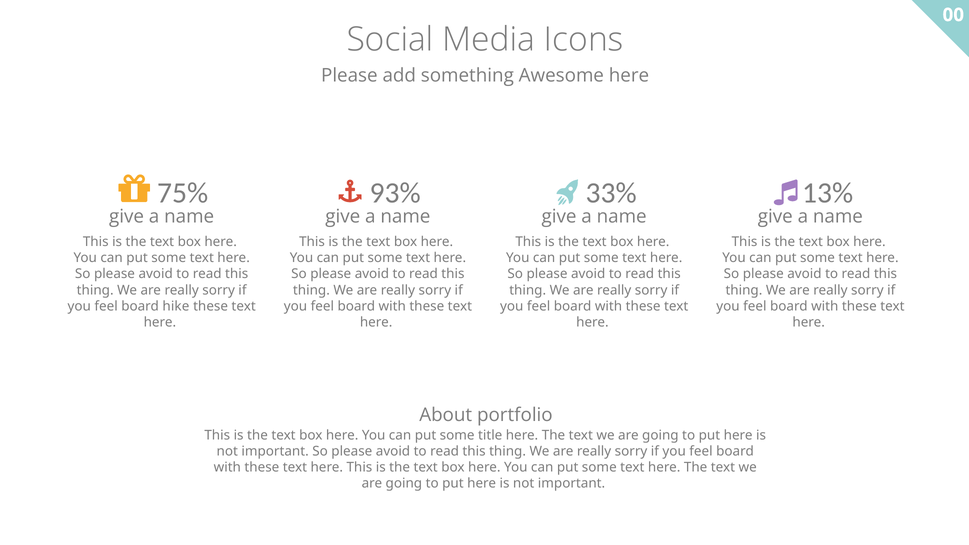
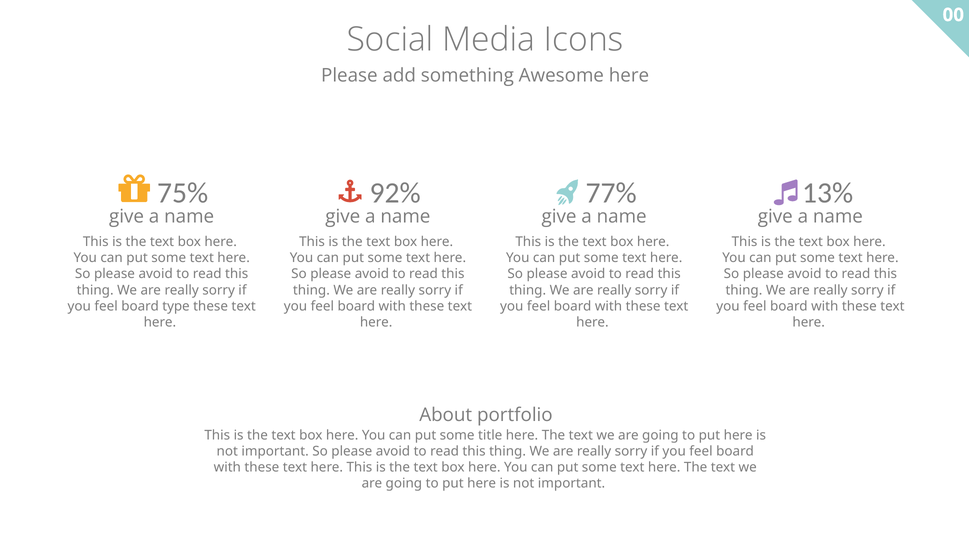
93%: 93% -> 92% (395, 193)
33%: 33% -> 77% (611, 193)
hike: hike -> type (176, 306)
